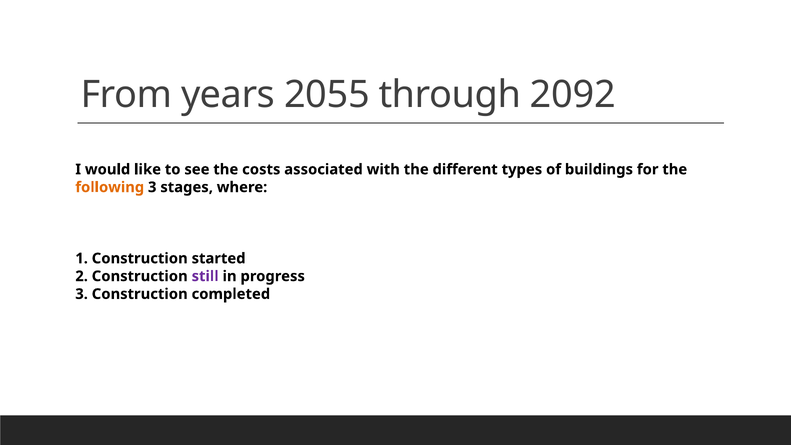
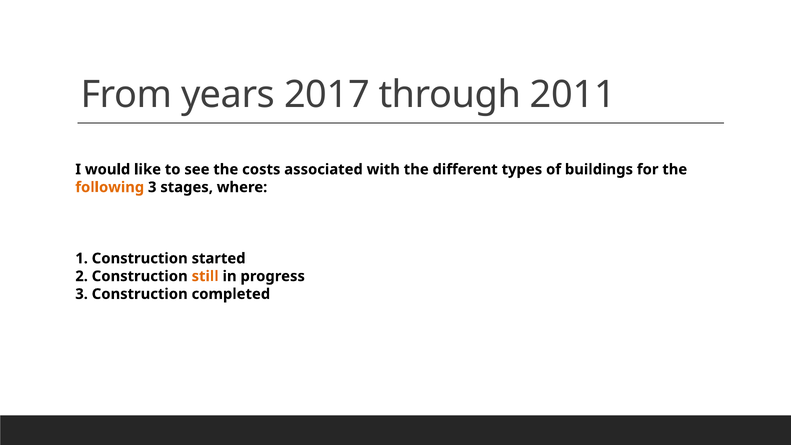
2055: 2055 -> 2017 (327, 95)
2092: 2092 -> 2011 (573, 95)
still colour: purple -> orange (205, 276)
